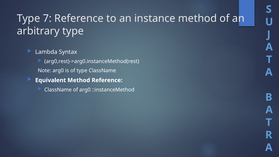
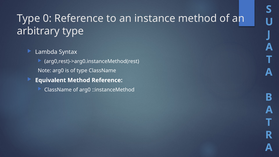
7: 7 -> 0 (47, 18)
